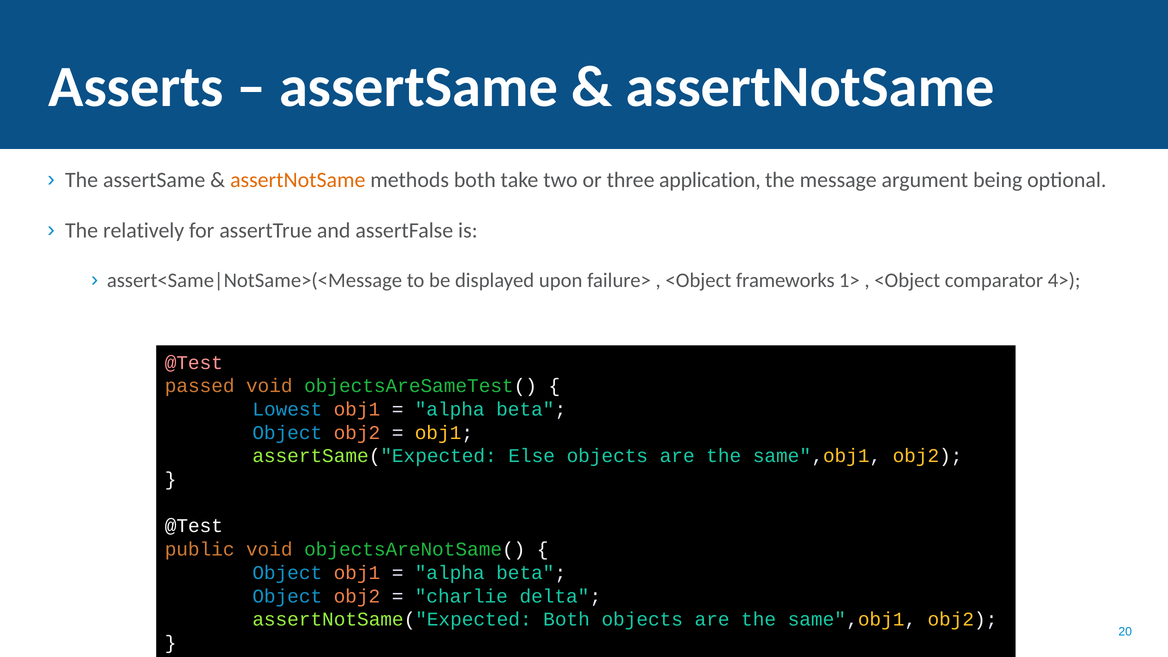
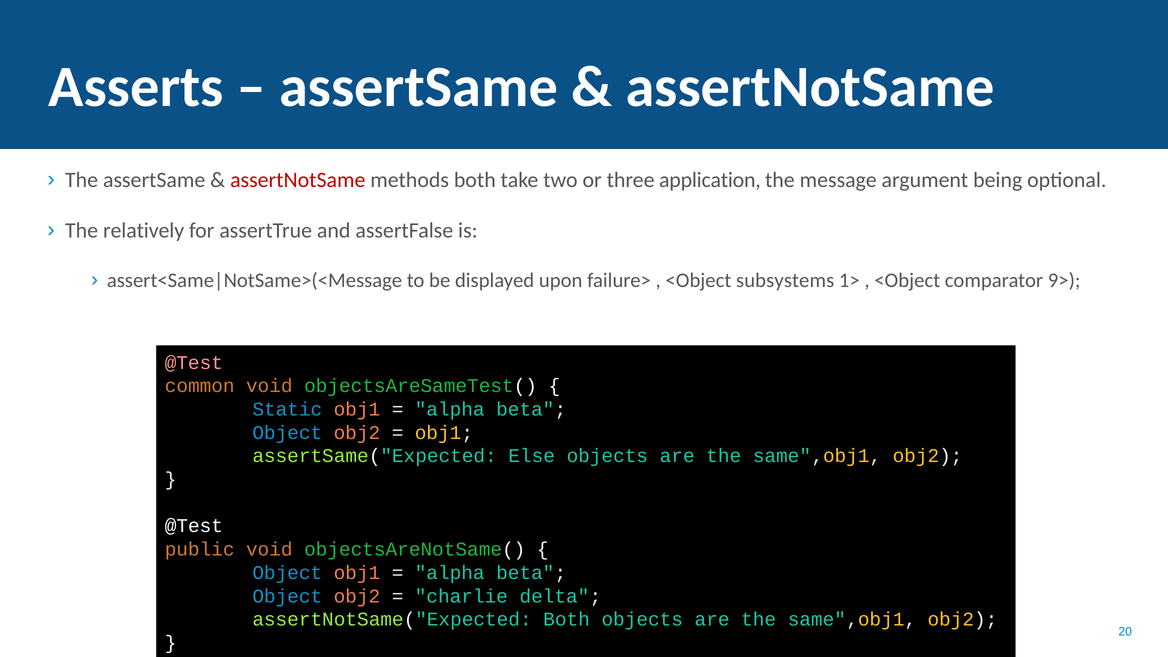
assertNotSame colour: orange -> red (298, 180)
frameworks: frameworks -> subsystems (785, 280)
4>: 4> -> 9> (1064, 280)
passed: passed -> common (200, 386)
Lowest: Lowest -> Static (287, 409)
